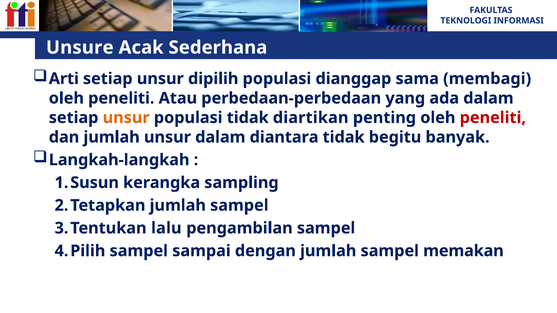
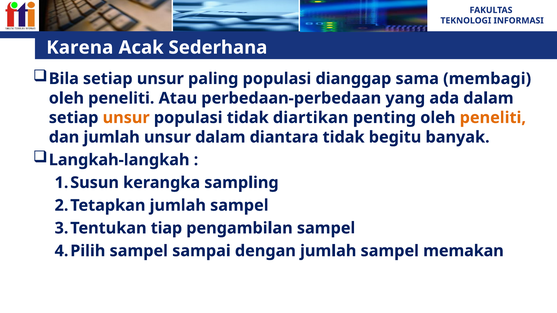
Unsure: Unsure -> Karena (80, 48)
Arti: Arti -> Bila (64, 79)
dipilih: dipilih -> paling (213, 79)
peneliti colour: red -> orange (493, 118)
lalu: lalu -> tiap (166, 228)
